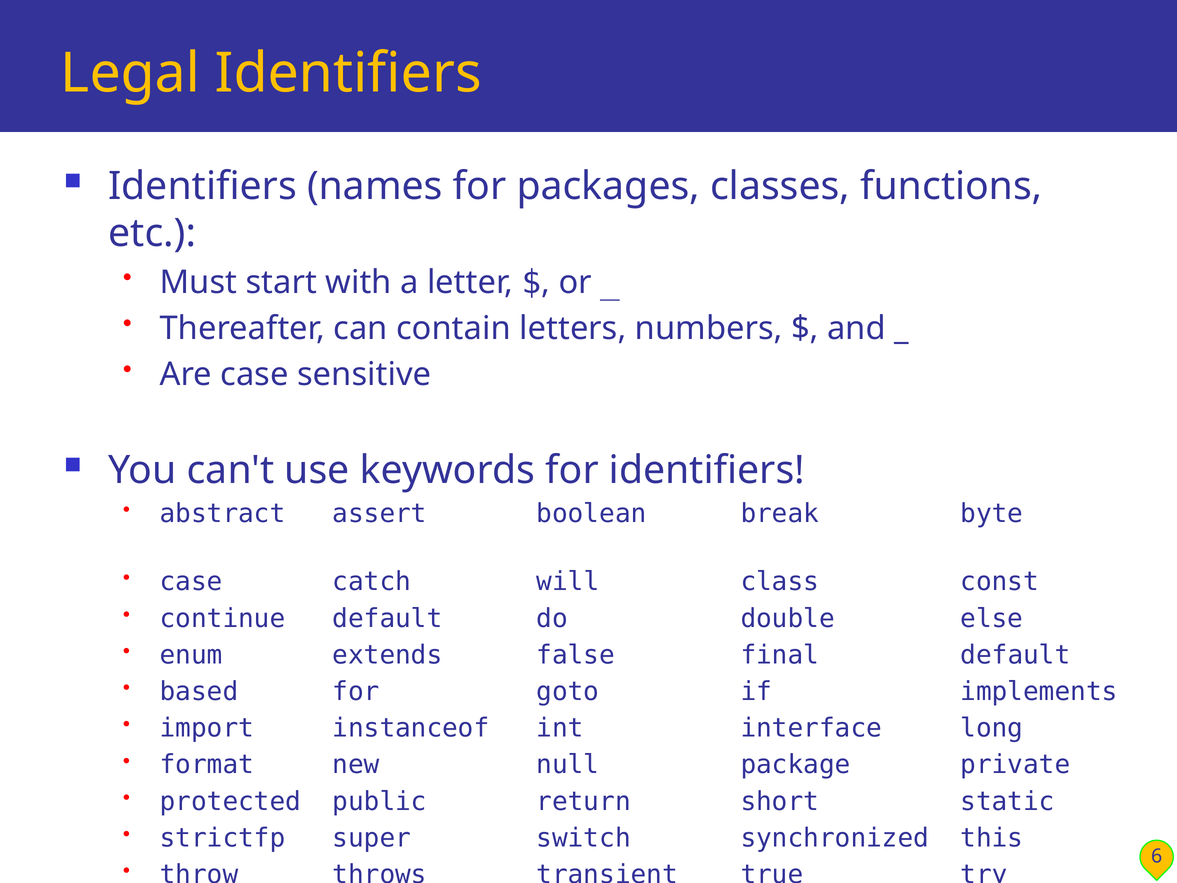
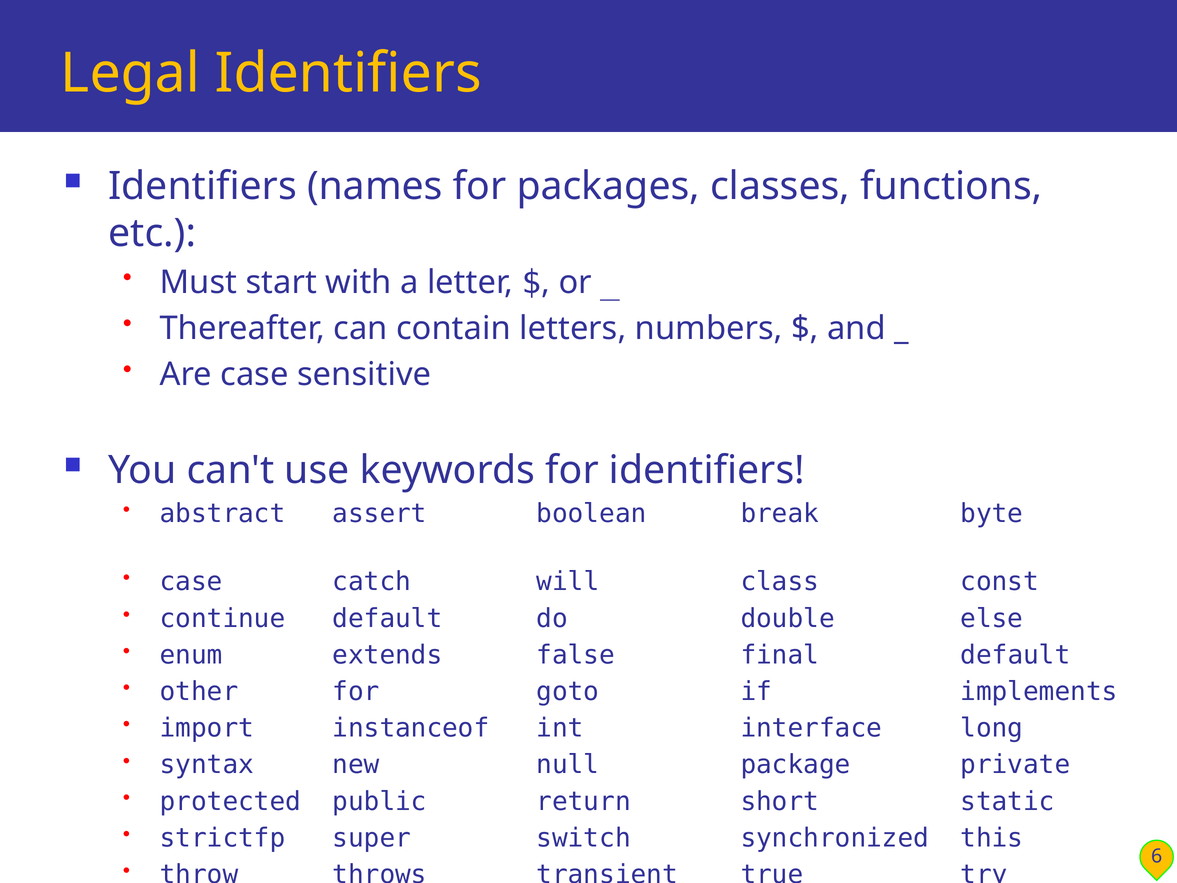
based: based -> other (199, 691)
format: format -> syntax (207, 765)
